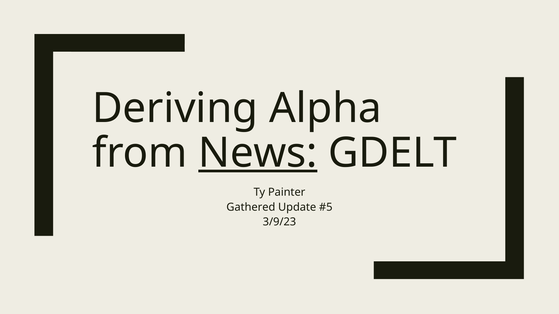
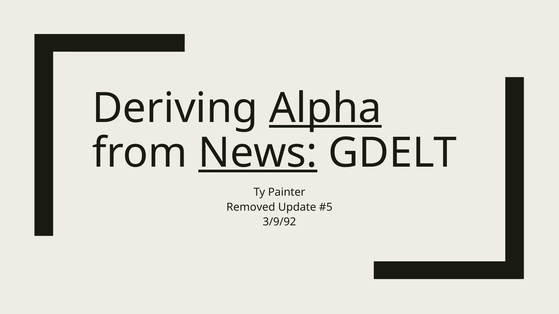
Alpha underline: none -> present (325, 109)
Gathered: Gathered -> Removed (251, 207)
3/9/23: 3/9/23 -> 3/9/92 (279, 222)
